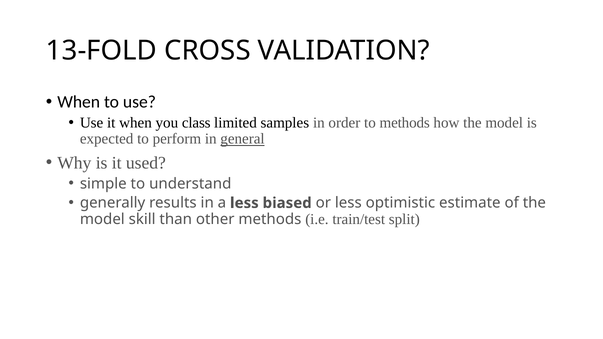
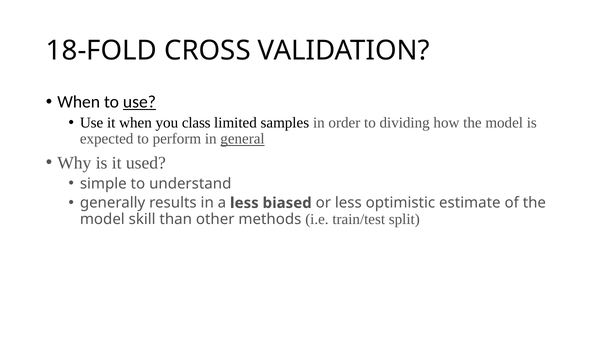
13-FOLD: 13-FOLD -> 18-FOLD (102, 51)
use underline: none -> present (139, 102)
to methods: methods -> dividing (405, 123)
